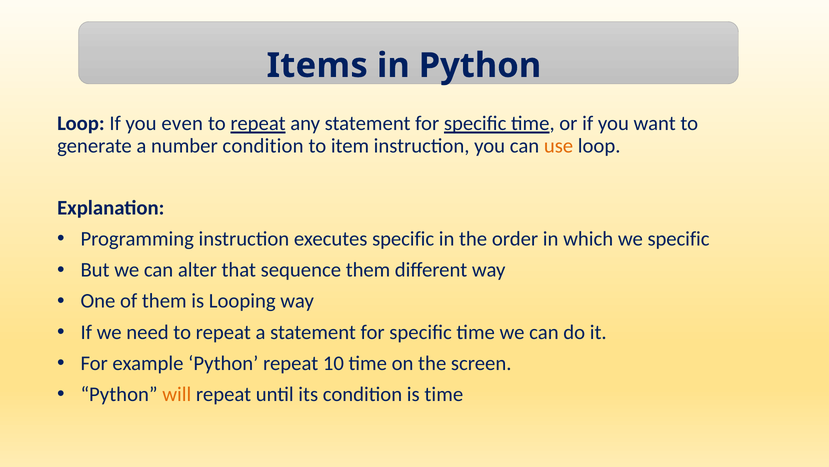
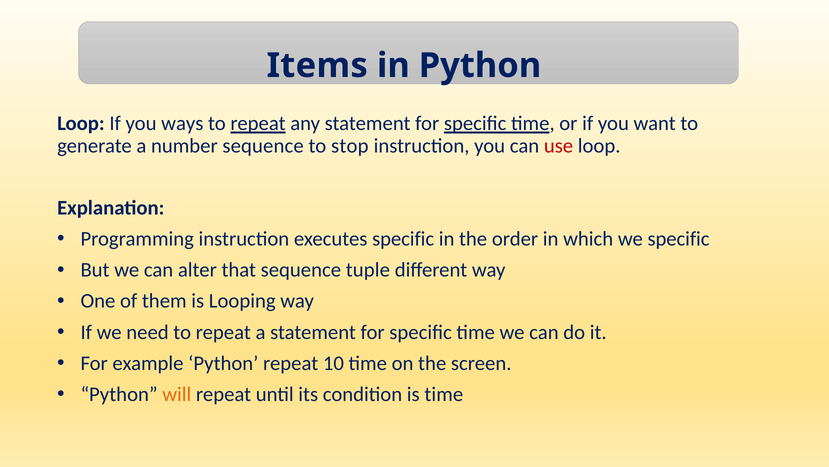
even: even -> ways (182, 123)
number condition: condition -> sequence (263, 146)
item: item -> stop (350, 146)
use colour: orange -> red (559, 146)
sequence them: them -> tuple (368, 270)
